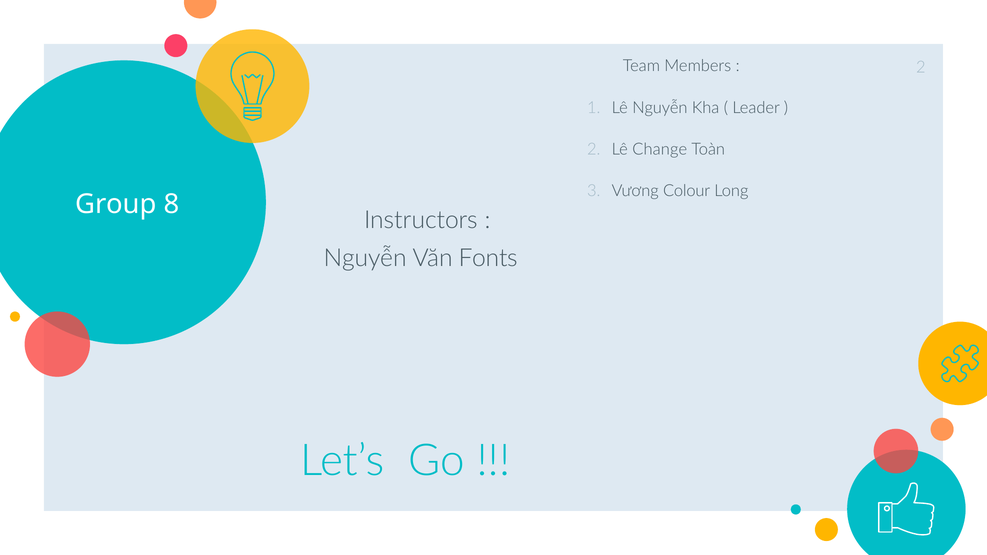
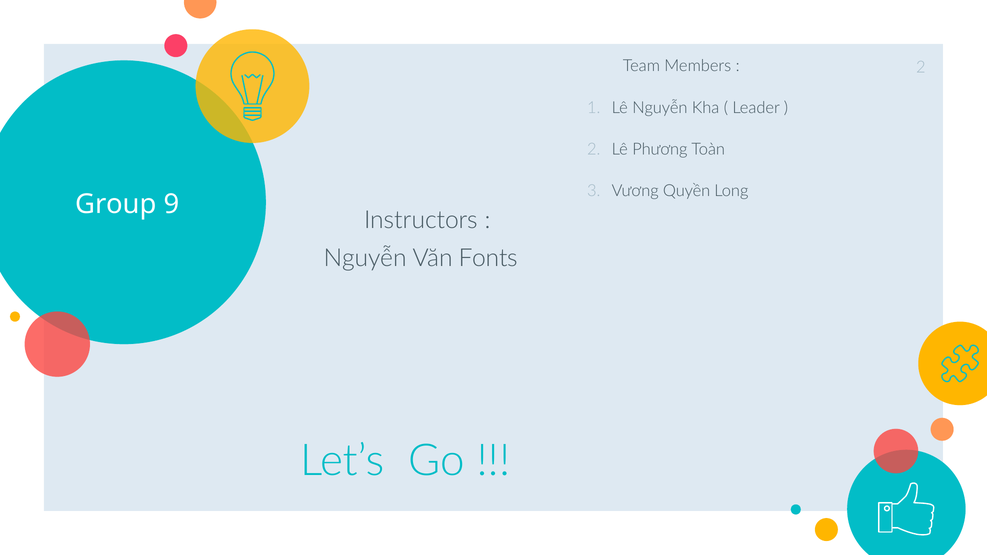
Change: Change -> Phương (660, 149)
Colour: Colour -> Quyền (687, 191)
8: 8 -> 9 (171, 204)
